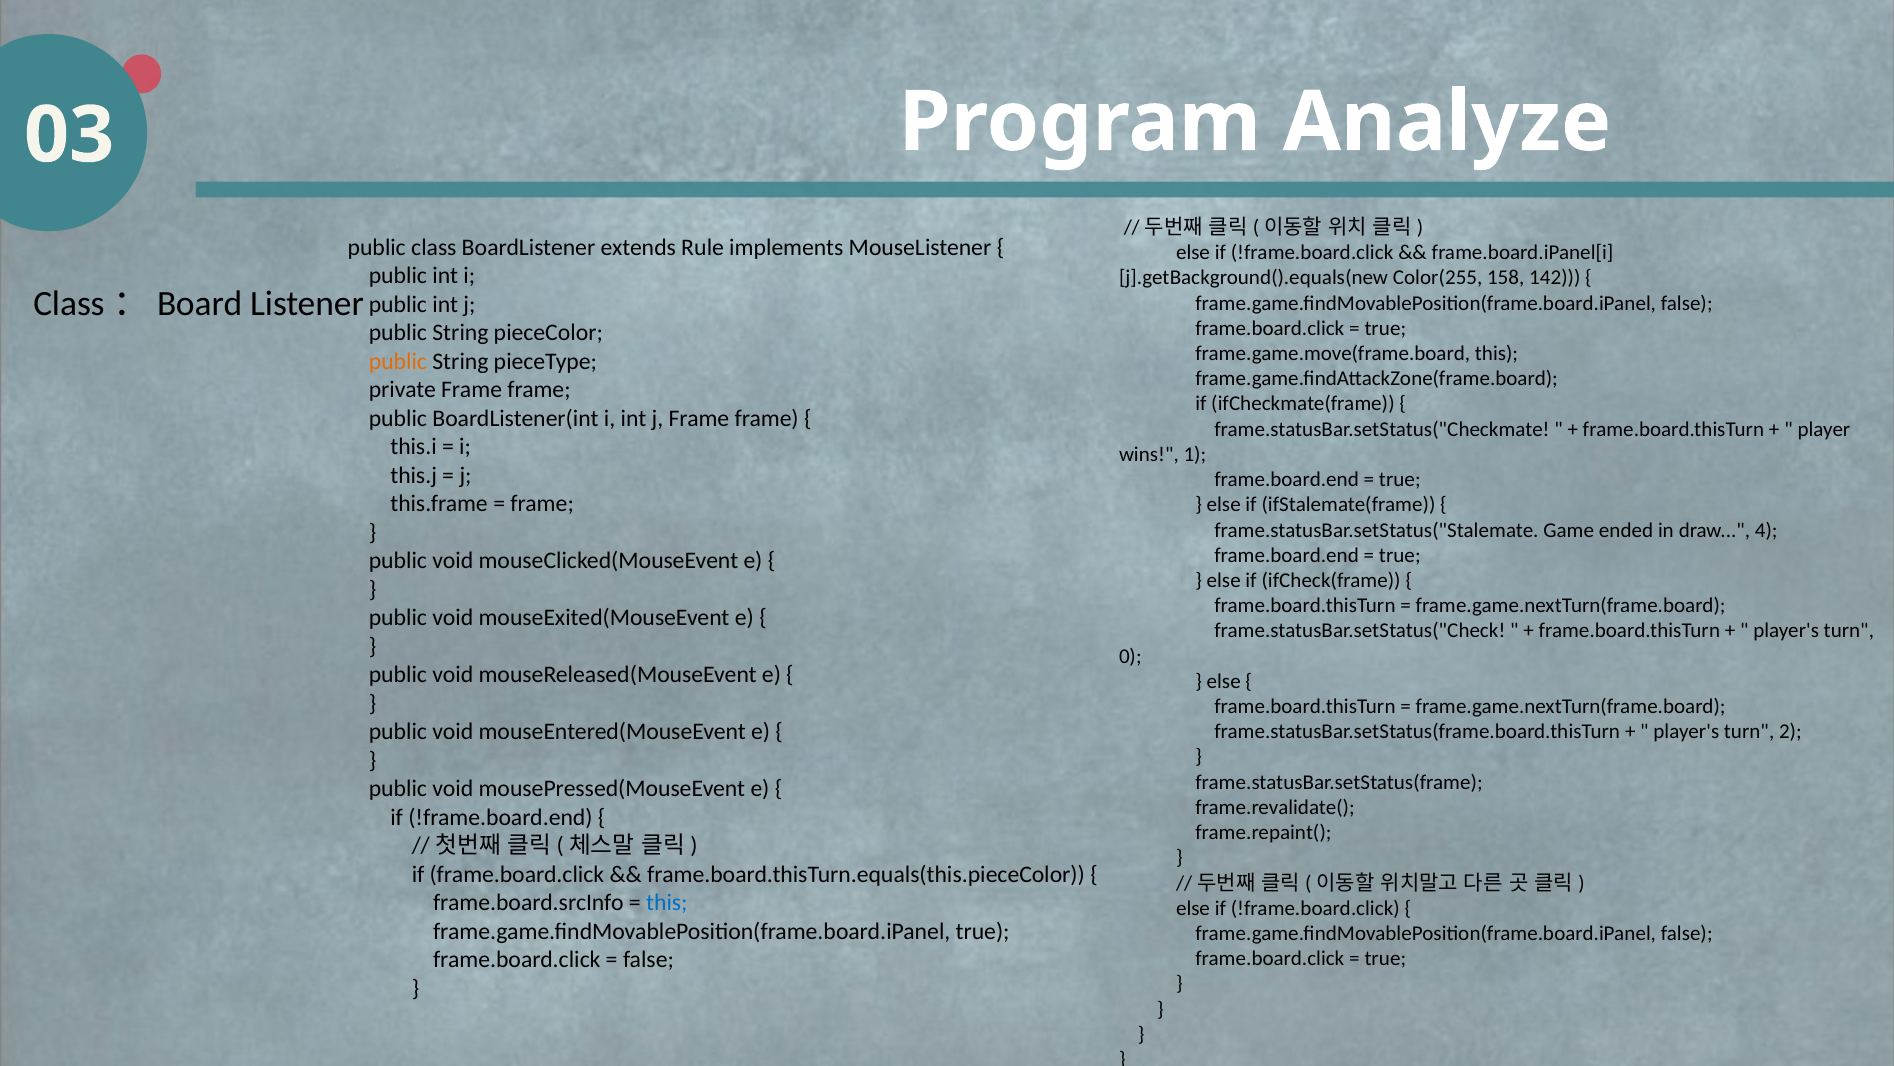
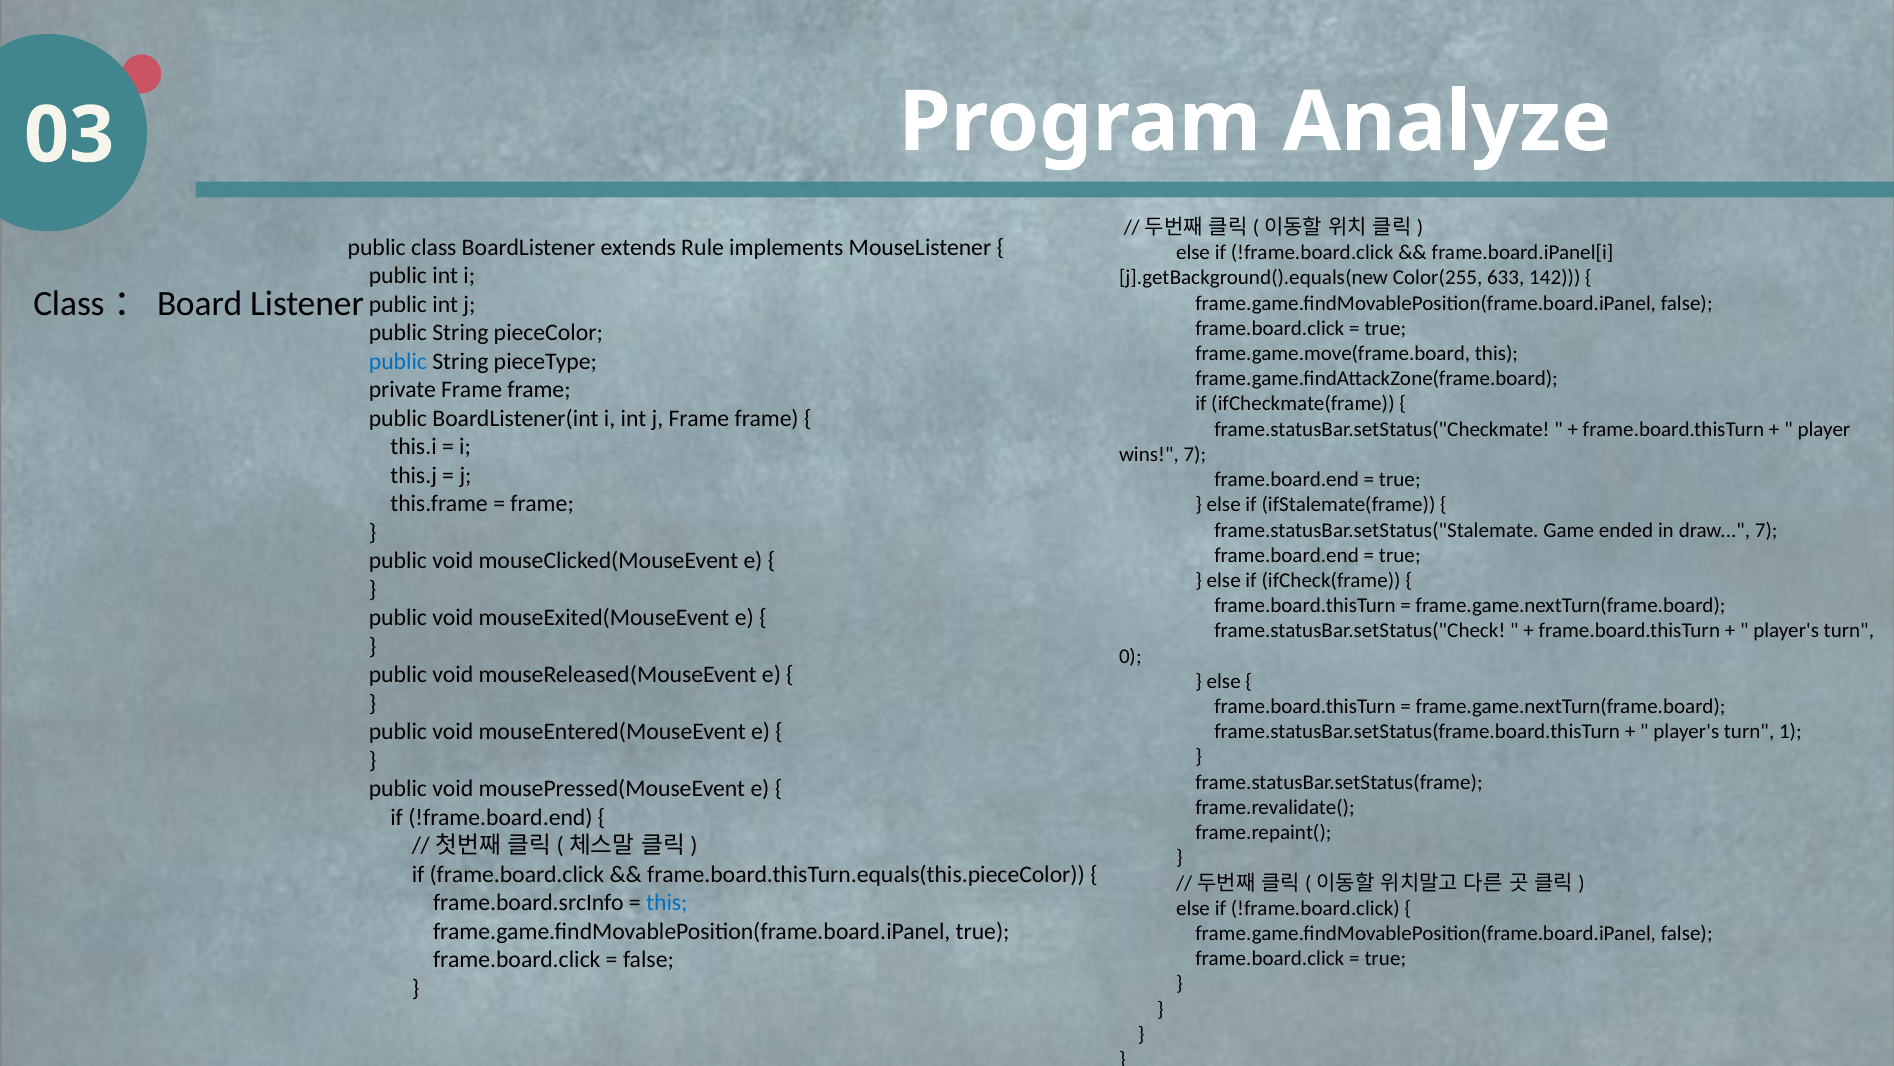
158: 158 -> 633 (1506, 278)
public colour: orange -> blue (398, 361)
wins 1: 1 -> 7 (1195, 454)
draw 4: 4 -> 7 (1766, 530)
2: 2 -> 1 (1790, 731)
